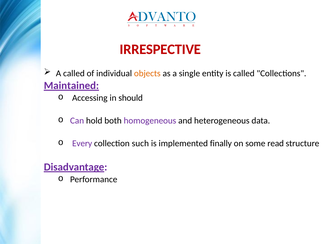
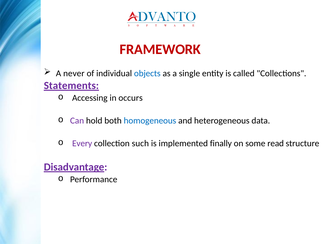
IRRESPECTIVE: IRRESPECTIVE -> FRAMEWORK (160, 49)
A called: called -> never (74, 73)
objects colour: orange -> blue (147, 73)
Maintained: Maintained -> Statements (71, 85)
should: should -> occurs (131, 98)
homogeneous colour: purple -> blue (150, 121)
